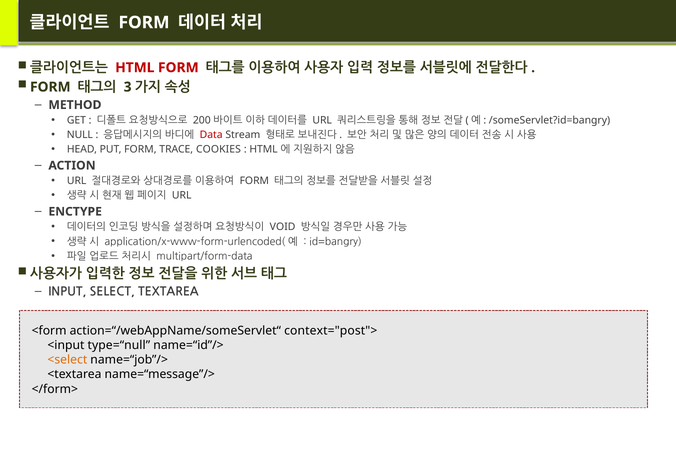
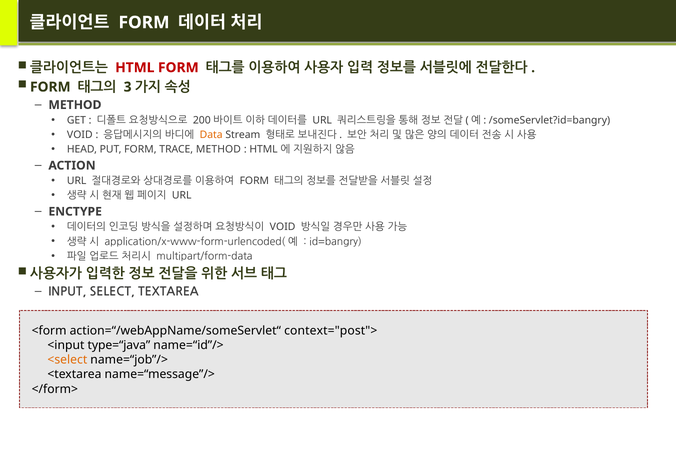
NULL: NULL -> VOID (80, 135)
Data colour: red -> orange (211, 135)
TRACE COOKIES: COOKIES -> METHOD (218, 150)
type=“null: type=“null -> type=“java (119, 346)
